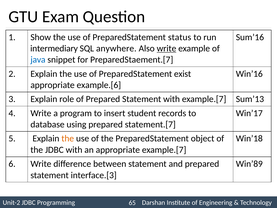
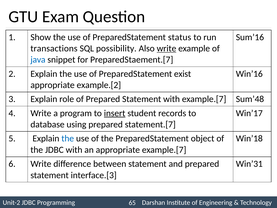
intermediary: intermediary -> transactions (54, 48)
anywhere: anywhere -> possibility (116, 48)
example.[6: example.[6 -> example.[2 (99, 85)
Sum’13: Sum’13 -> Sum’48 (250, 99)
insert underline: none -> present (115, 113)
the colour: orange -> blue (68, 138)
Win’89: Win’89 -> Win’31 (249, 164)
